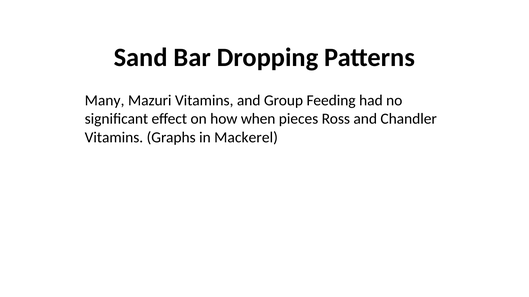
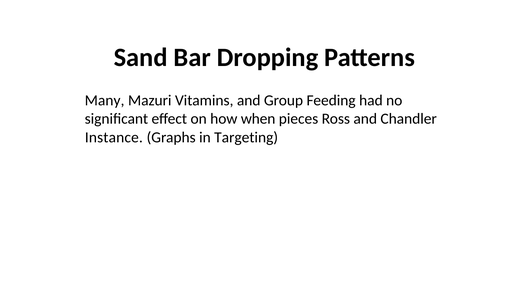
Vitamins: Vitamins -> Instance (114, 138)
Mackerel: Mackerel -> Targeting (246, 138)
